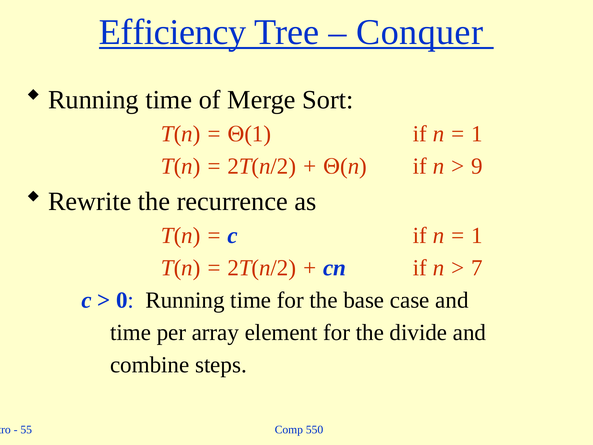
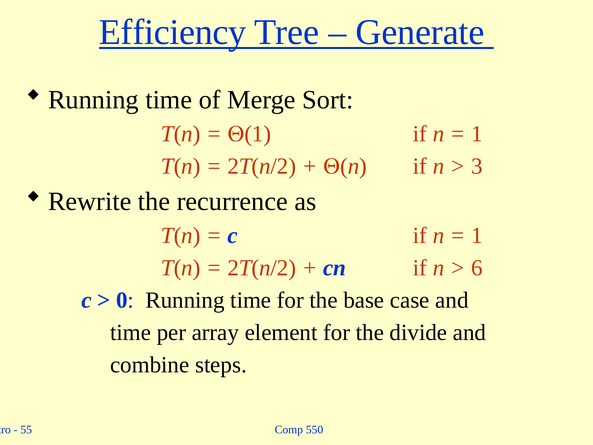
Conquer: Conquer -> Generate (420, 32)
9: 9 -> 3 (477, 166)
7: 7 -> 6 (477, 268)
